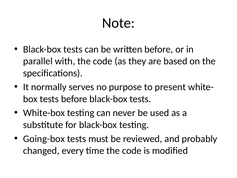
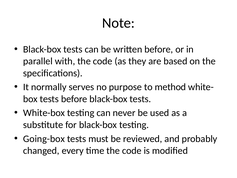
present: present -> method (170, 87)
